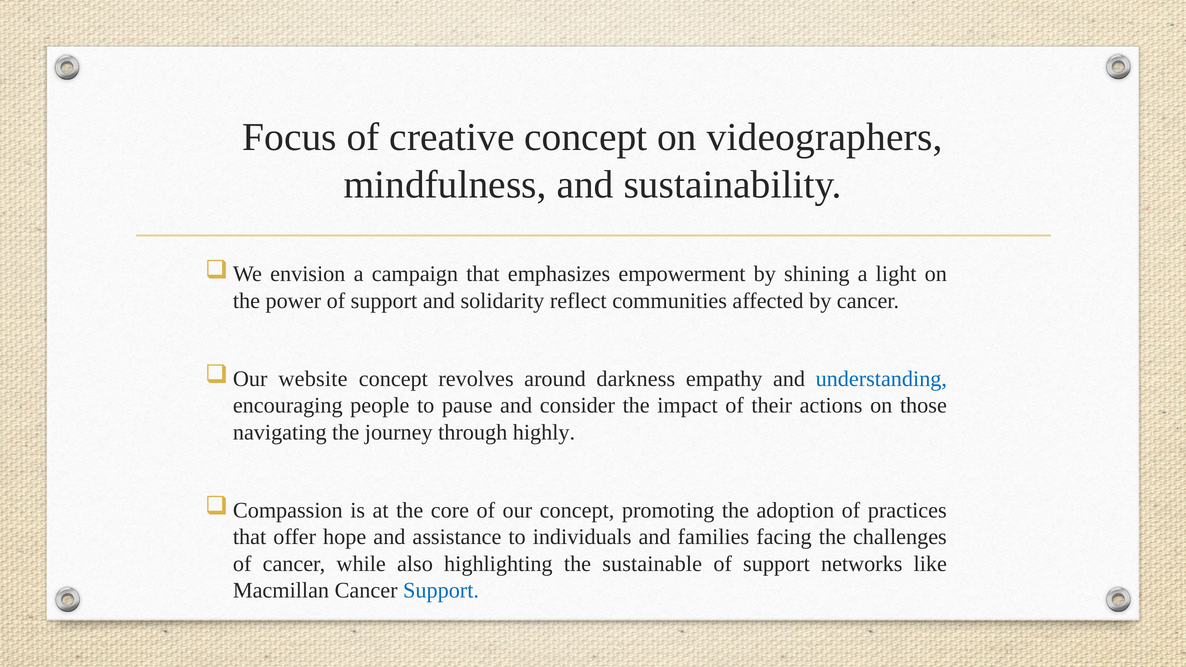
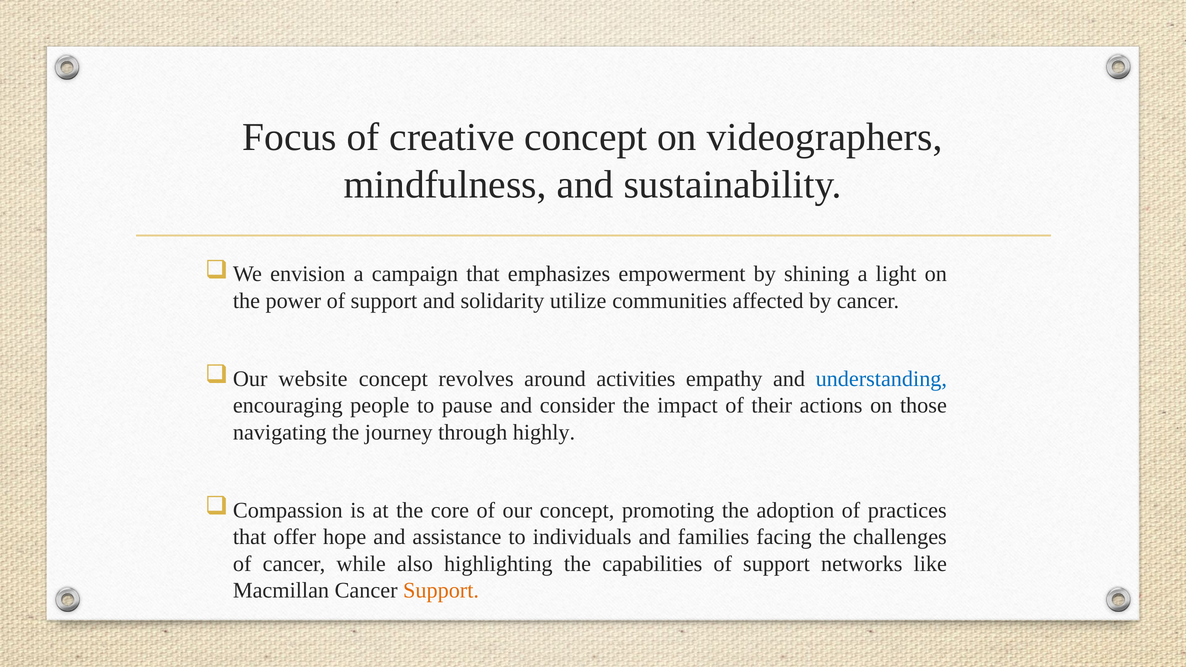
reflect: reflect -> utilize (578, 301)
darkness: darkness -> activities (636, 379)
sustainable: sustainable -> capabilities (652, 564)
Support colour: blue -> orange (441, 590)
